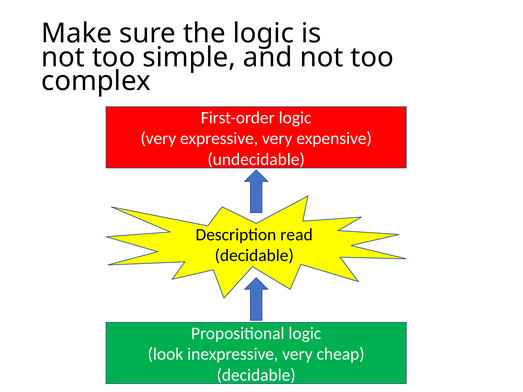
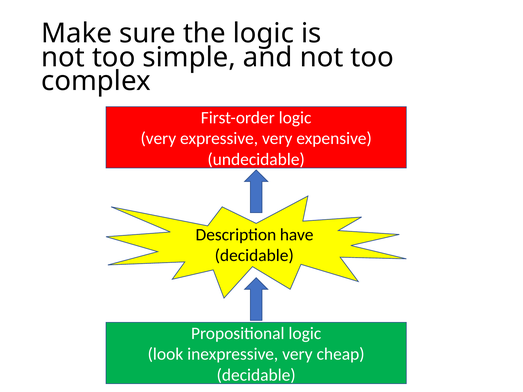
read: read -> have (297, 235)
